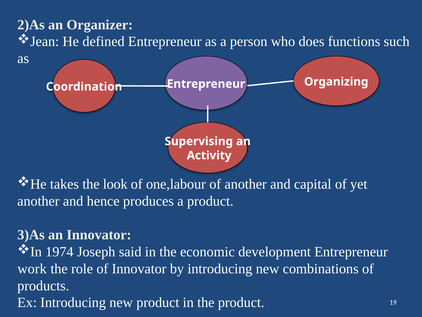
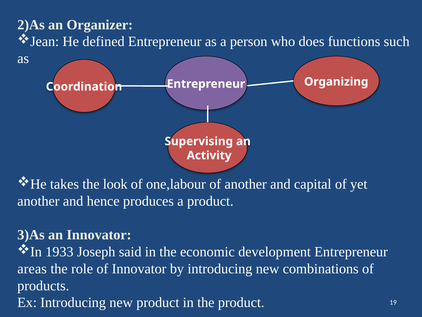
1974: 1974 -> 1933 (59, 251)
work: work -> areas (32, 268)
